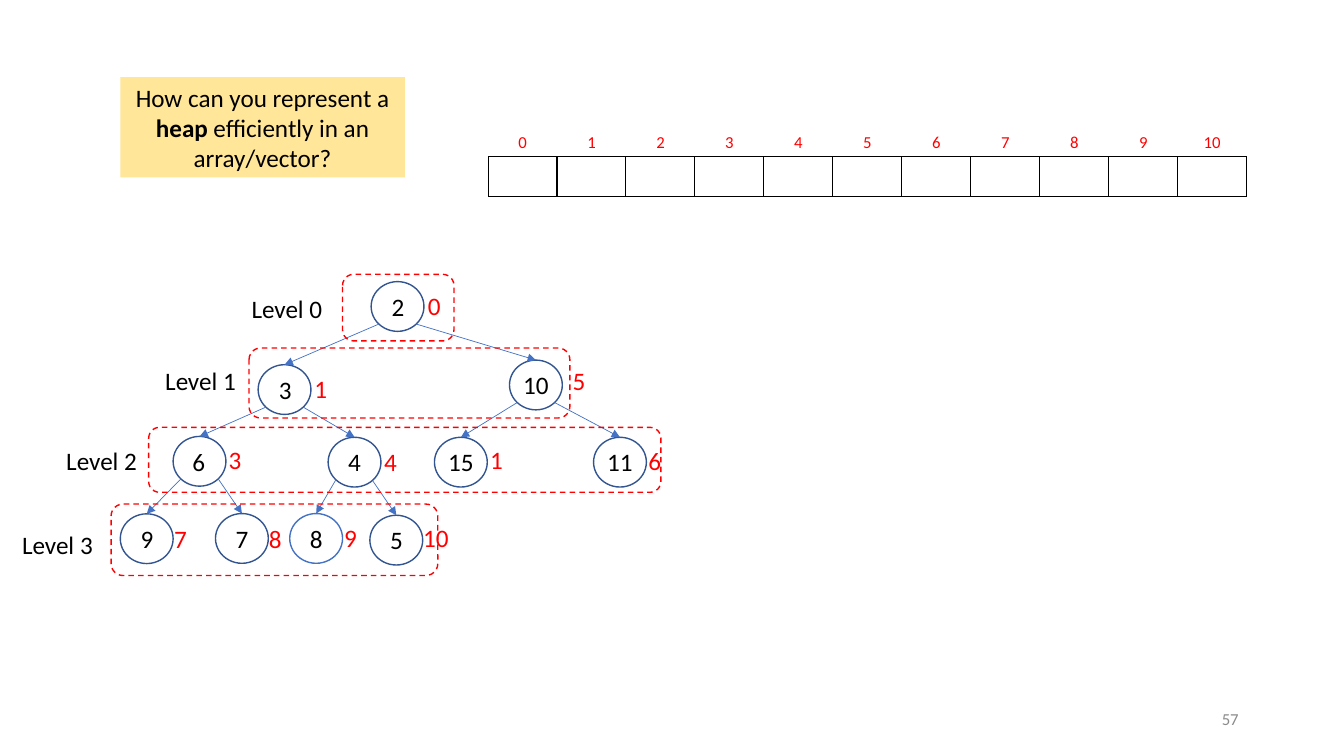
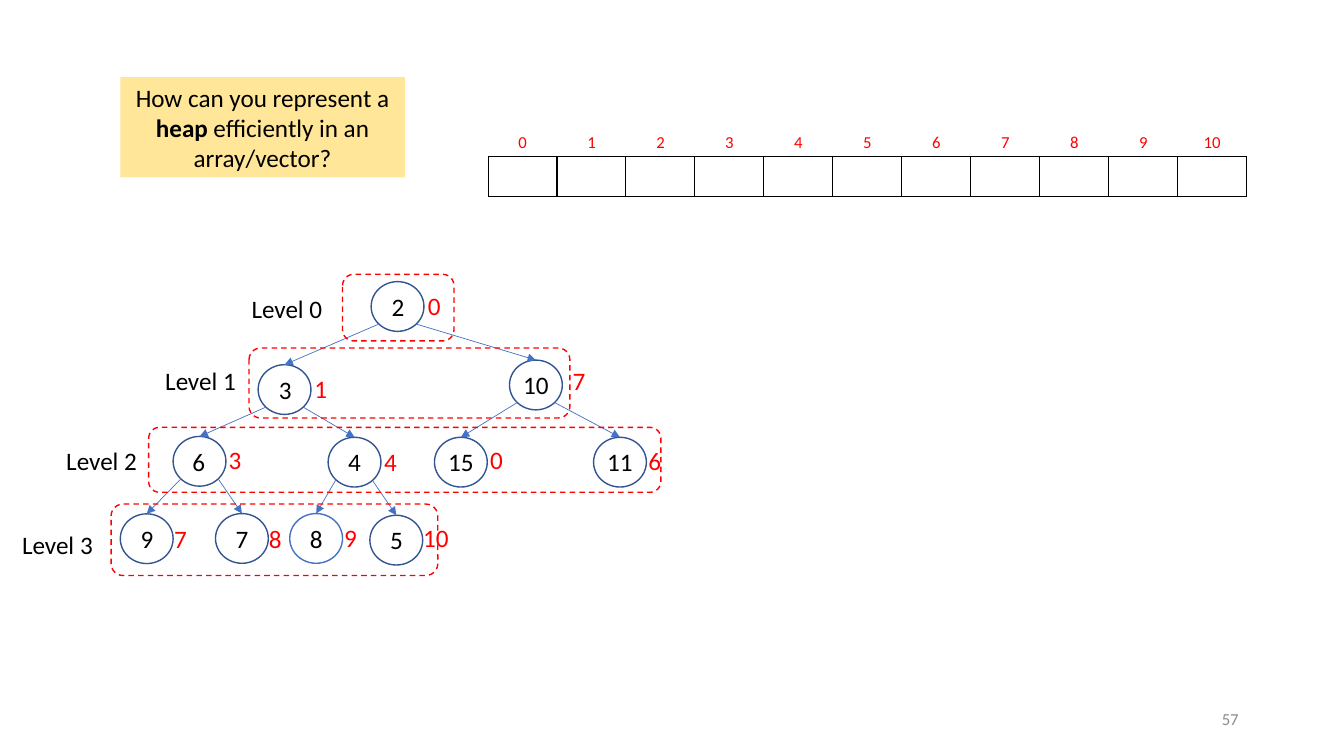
1 5: 5 -> 7 (579, 382)
4 1: 1 -> 0 (497, 461)
